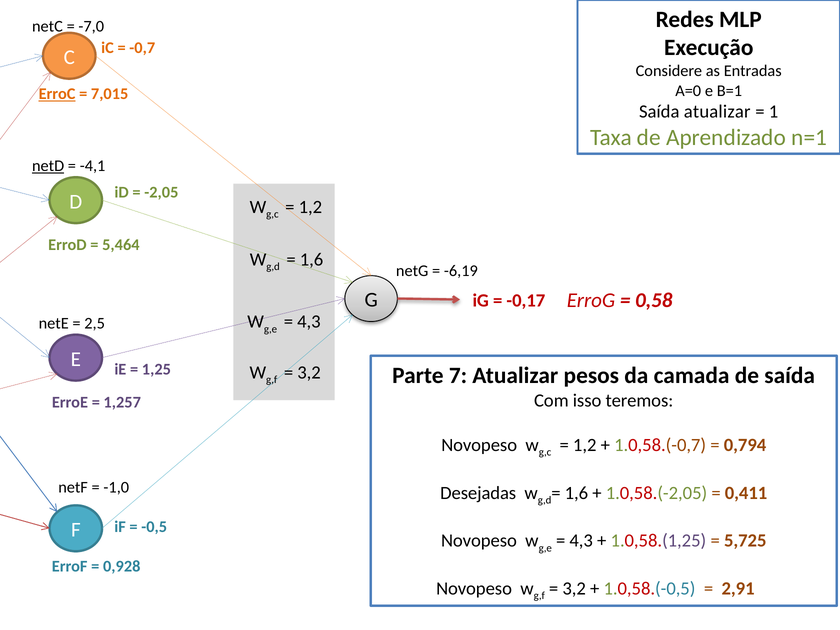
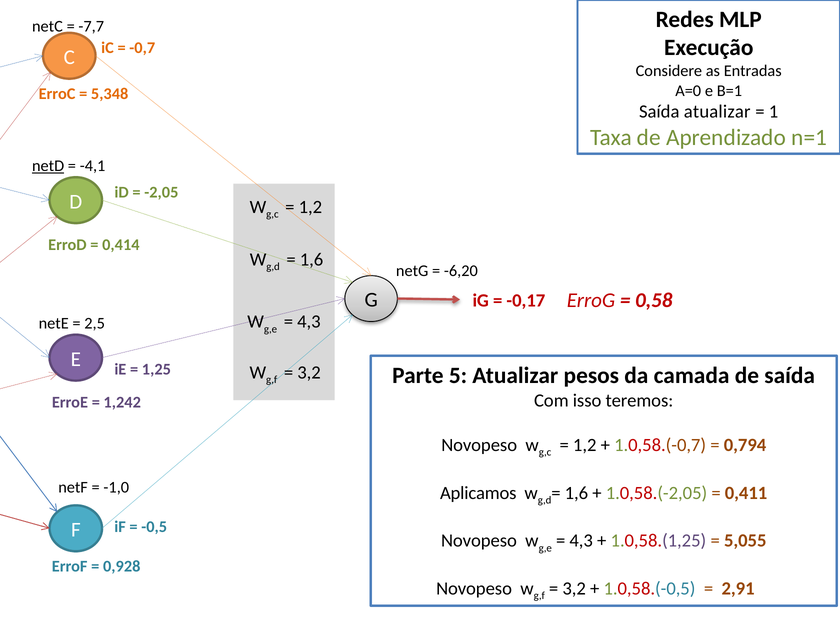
-7,0: -7,0 -> -7,7 (91, 26)
ErroC underline: present -> none (57, 94)
7,015: 7,015 -> 5,348 (110, 94)
5,464: 5,464 -> 0,414 (121, 245)
-6,19: -6,19 -> -6,20 (461, 271)
7: 7 -> 5 (458, 375)
1,257: 1,257 -> 1,242 (122, 402)
Desejadas: Desejadas -> Aplicamos (478, 493)
5,725: 5,725 -> 5,055 (745, 541)
